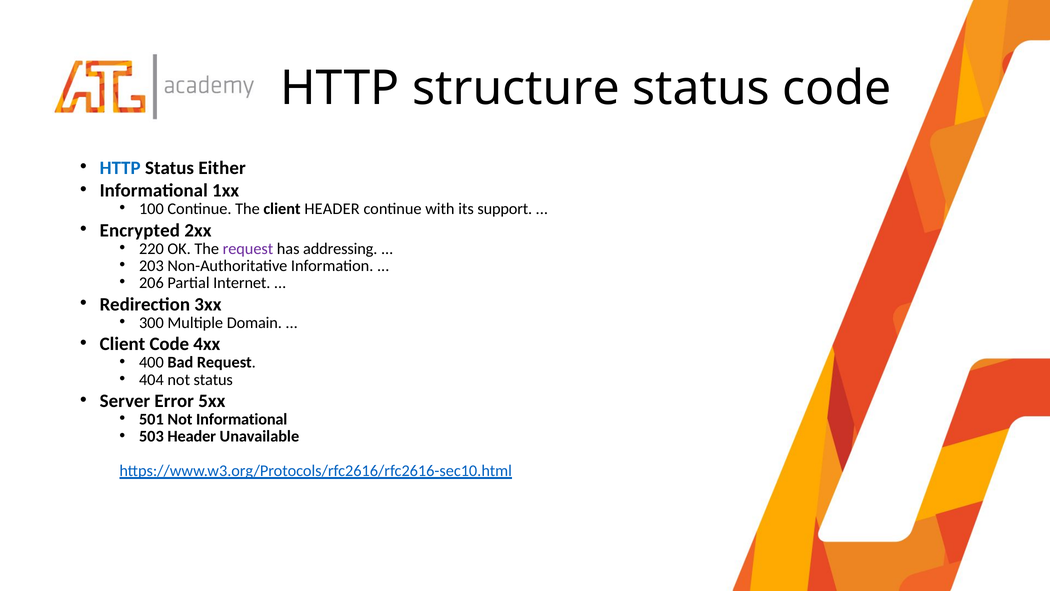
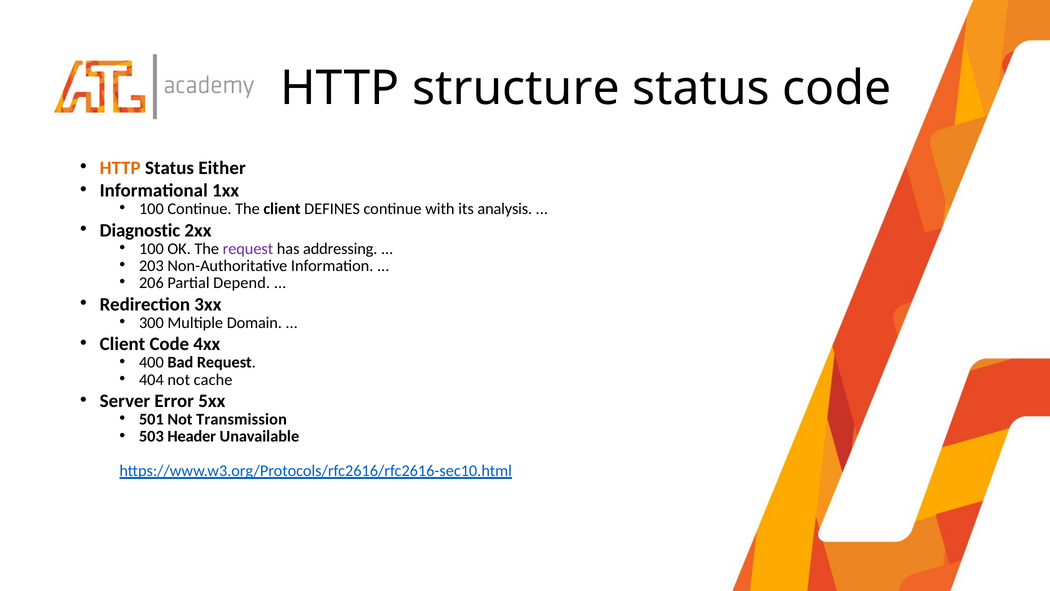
HTTP colour: blue -> orange (120, 168)
client HEADER: HEADER -> DEFINES (332, 209)
support: support -> analysis (505, 209)
Encrypted: Encrypted -> Diagnostic (140, 230)
220: 220 -> 100 (151, 249)
Internet: Internet -> Depend (242, 283)
not status: status -> cache (213, 379)
Not Informational: Informational -> Transmission (242, 419)
